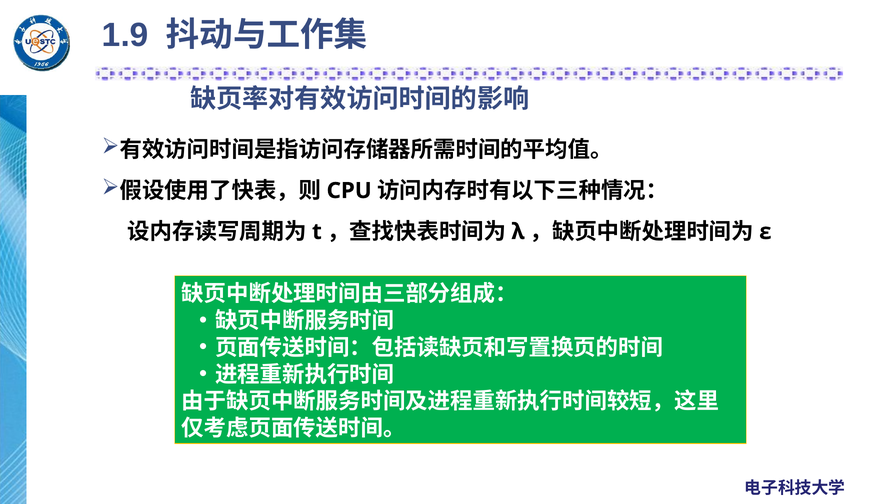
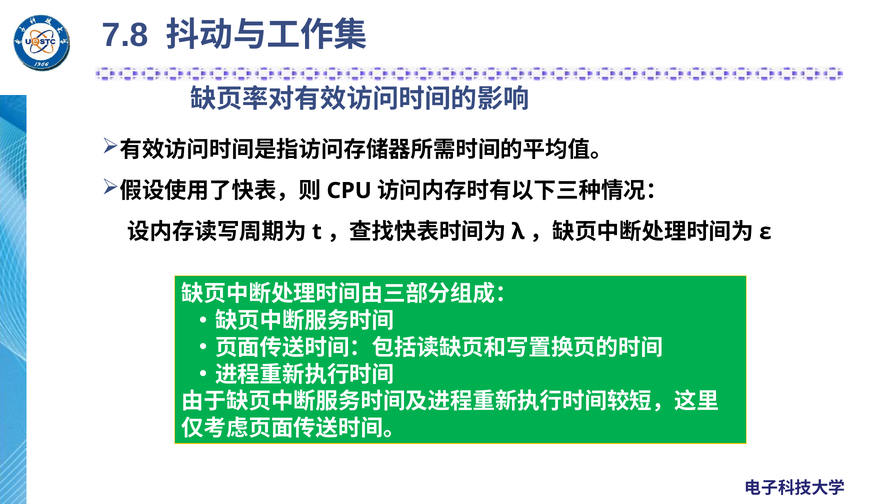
1.9: 1.9 -> 7.8 (125, 35)
